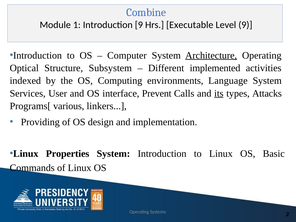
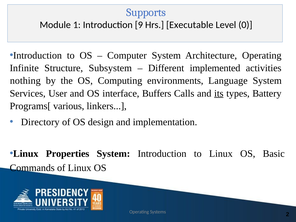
Combine: Combine -> Supports (146, 12)
Level 9: 9 -> 0 (245, 25)
Architecture underline: present -> none (211, 55)
Optical: Optical -> Infinite (24, 68)
indexed: indexed -> nothing (25, 81)
Prevent: Prevent -> Buffers (157, 93)
Attacks: Attacks -> Battery (267, 93)
Providing: Providing -> Directory (40, 122)
